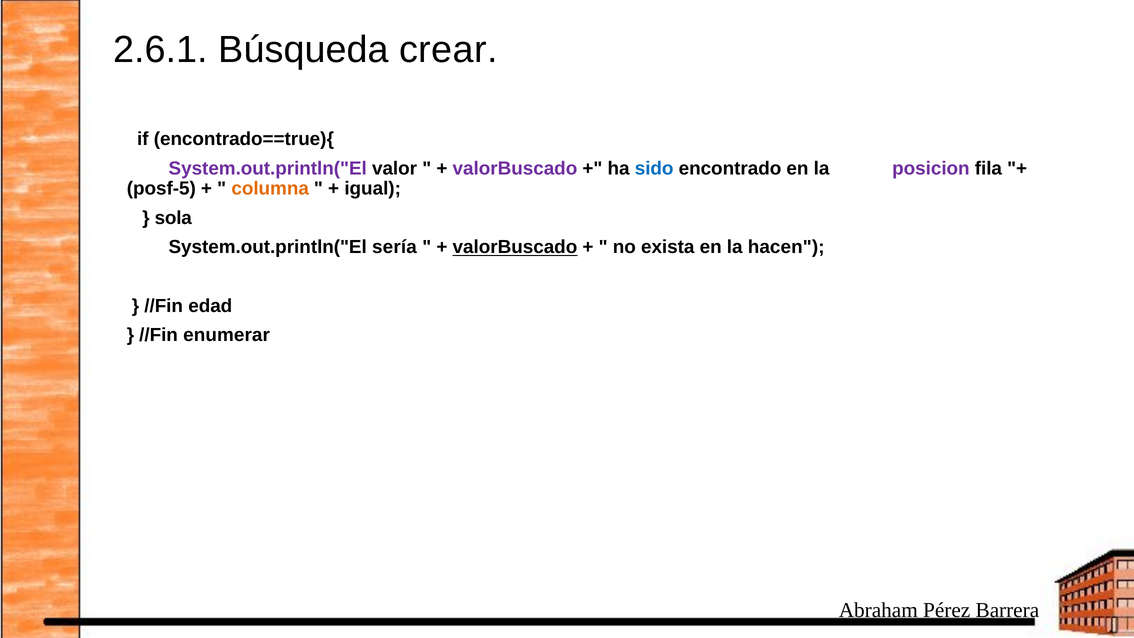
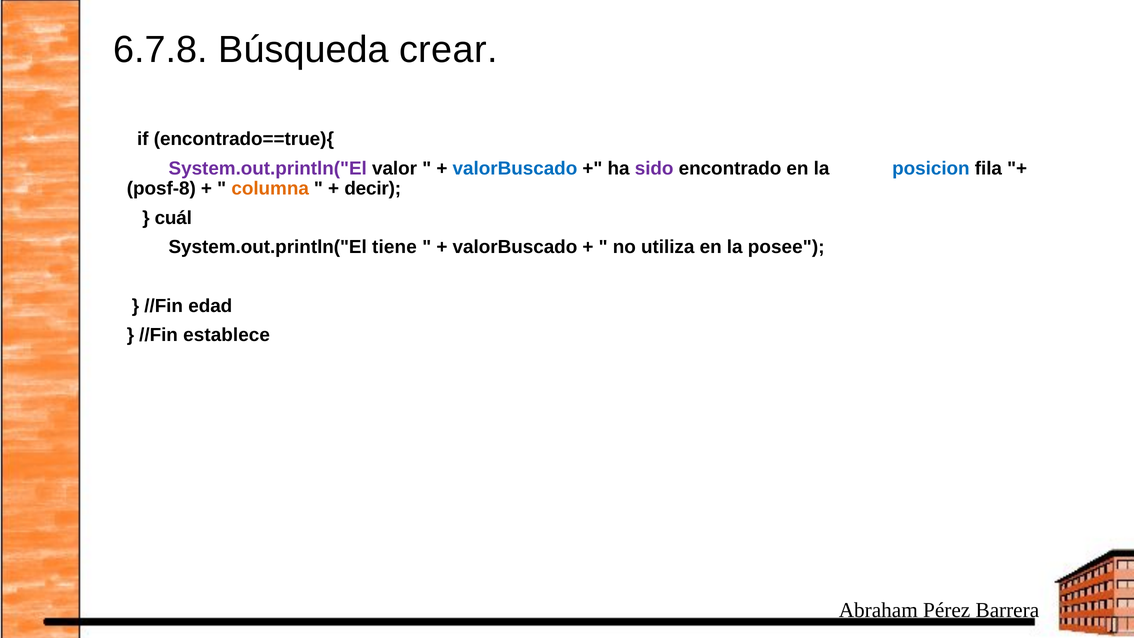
2.6.1: 2.6.1 -> 6.7.8 (161, 50)
valorBuscado colour: purple -> blue (515, 168)
sido colour: blue -> purple (654, 168)
posicion colour: purple -> blue (931, 168)
posf-5: posf-5 -> posf-8 (161, 189)
igual: igual -> decir (373, 189)
sola: sola -> cuál (173, 218)
sería: sería -> tiene (394, 247)
valorBuscado underline: present -> none (515, 247)
exista: exista -> utiliza (668, 247)
hacen: hacen -> posee (786, 247)
enumerar: enumerar -> establece (227, 335)
